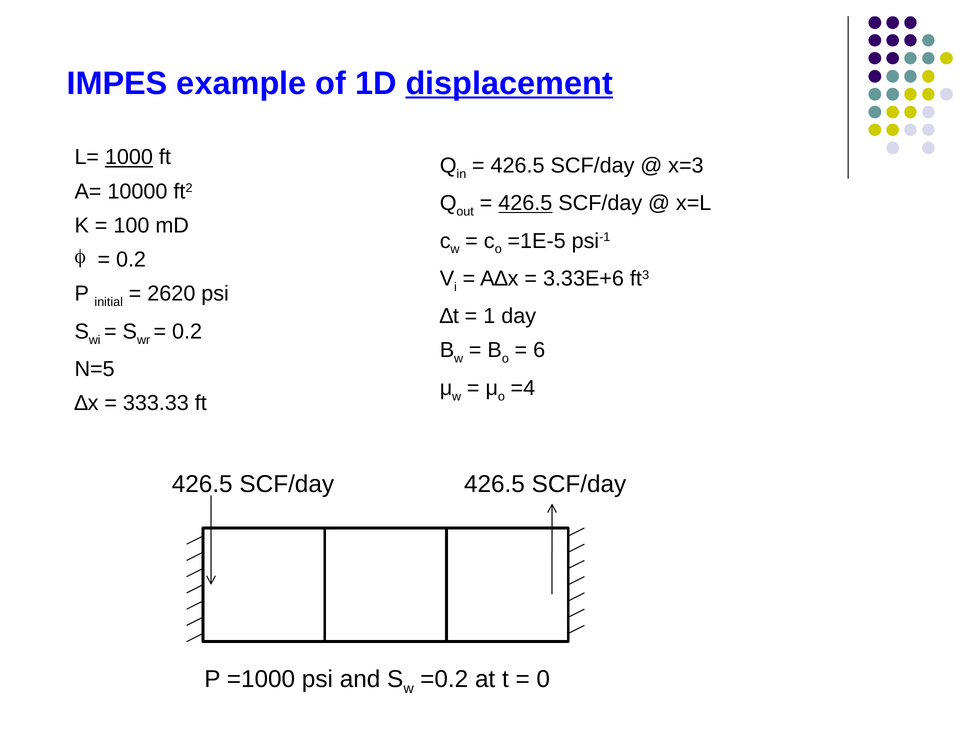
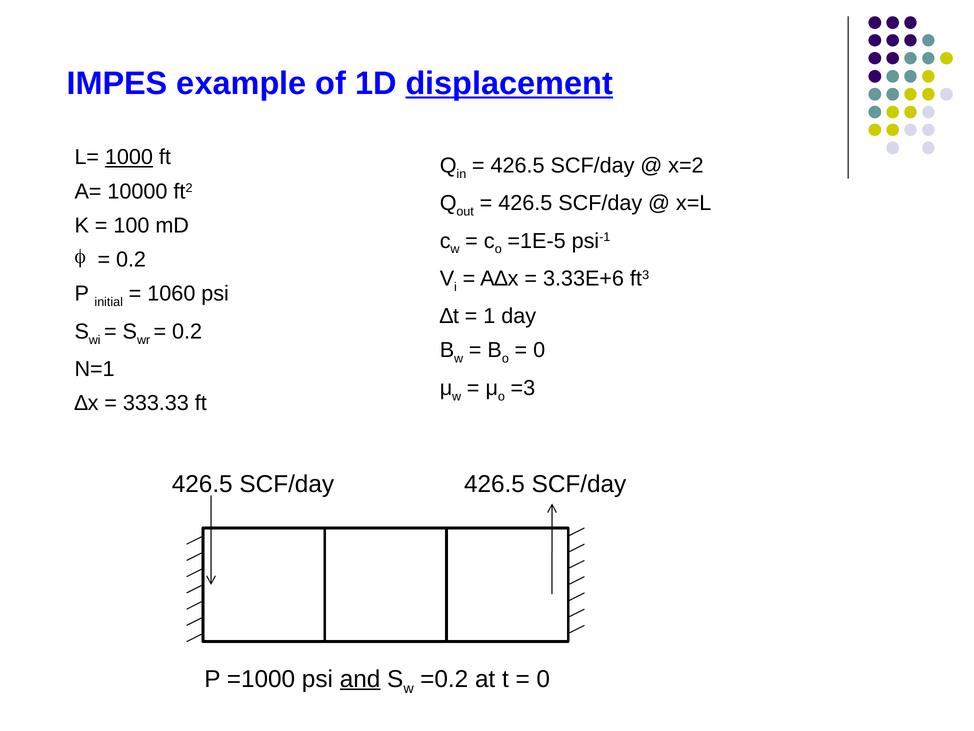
x=3: x=3 -> x=2 (686, 165)
426.5 underline: present -> none (525, 203)
2620: 2620 -> 1060 (171, 294)
6: 6 -> 0 (539, 350)
N=5: N=5 -> N=1 (95, 369)
=4: =4 -> =3 (523, 388)
and underline: none -> present (360, 679)
